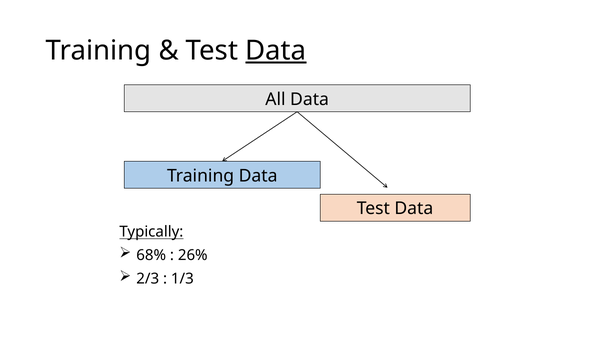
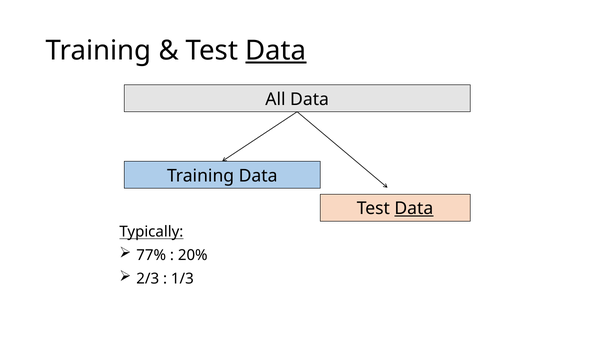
Data underline: none -> present (414, 208)
68%: 68% -> 77% (151, 255)
26%: 26% -> 20% (193, 255)
